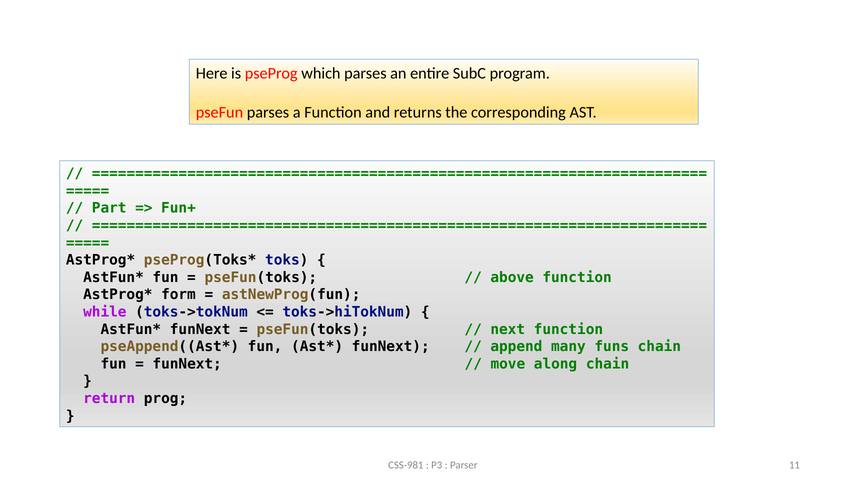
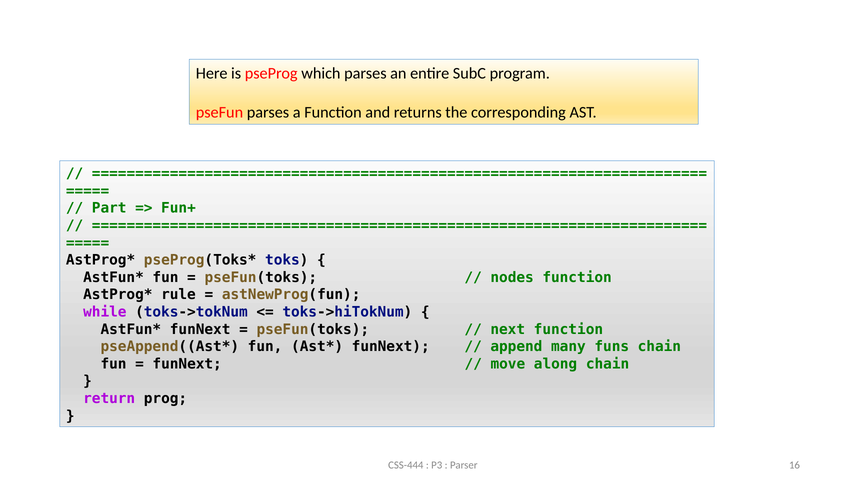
above: above -> nodes (512, 277)
form: form -> rule (178, 295)
CSS-981: CSS-981 -> CSS-444 (406, 465)
11: 11 -> 16 (794, 465)
